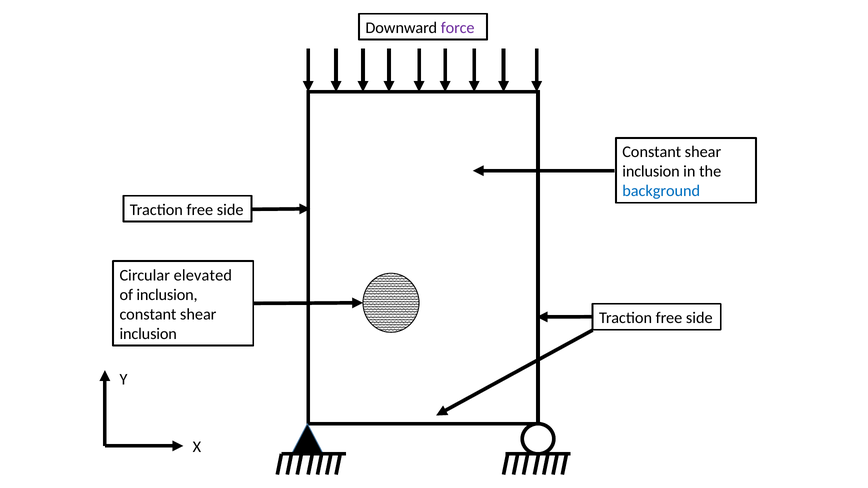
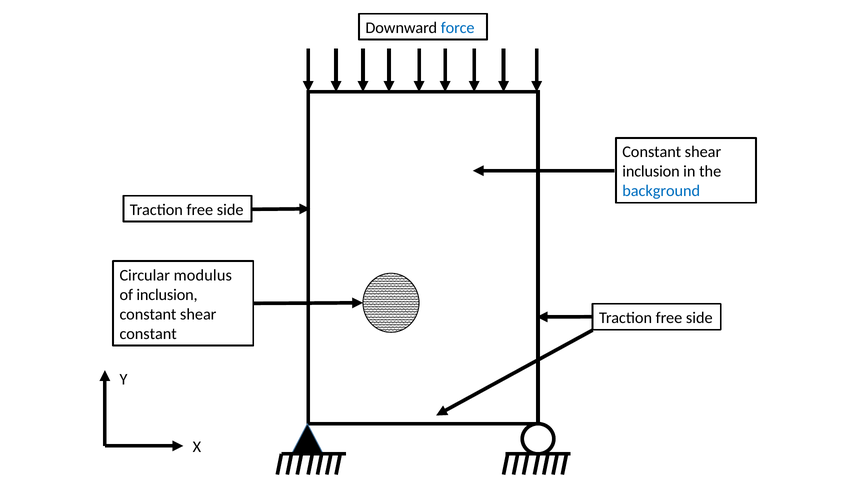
force colour: purple -> blue (458, 28)
elevated: elevated -> modulus (203, 275)
inclusion: inclusion -> constant (148, 334)
